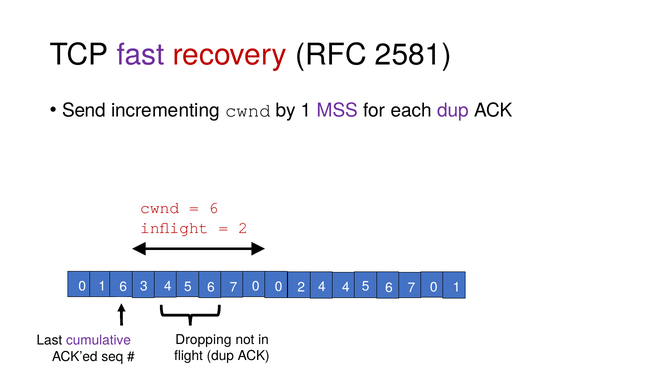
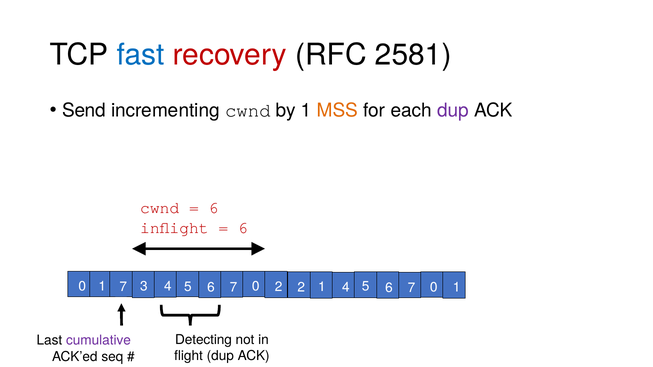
fast colour: purple -> blue (141, 55)
MSS colour: purple -> orange (337, 110)
2: 2 -> 6 (243, 228)
1 6: 6 -> 7 (123, 287)
7 0: 0 -> 2 (279, 287)
2 4: 4 -> 1 (322, 287)
Dropping: Dropping -> Detecting (203, 340)
